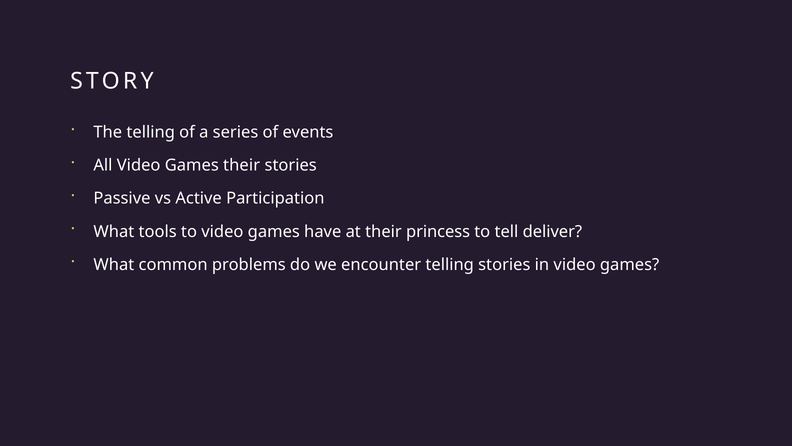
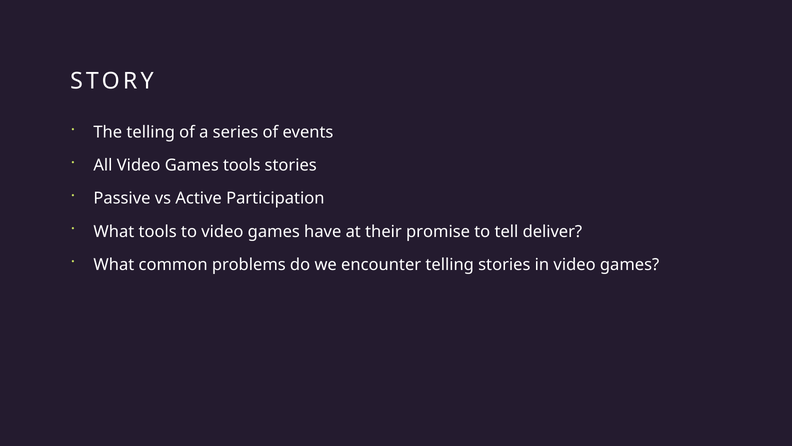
Games their: their -> tools (242, 165)
princess: princess -> promise (438, 231)
